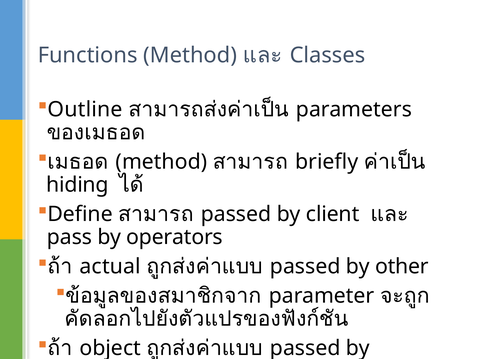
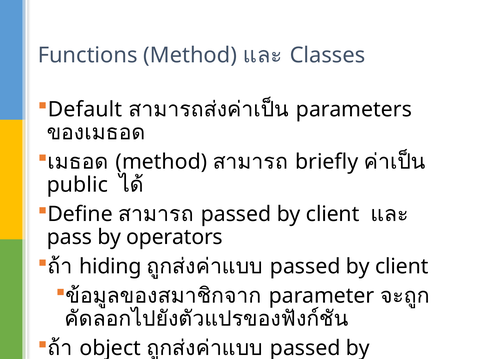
Outline: Outline -> Default (85, 109)
hiding: hiding -> public (77, 185)
actual: actual -> hiding (110, 267)
other: other -> client (402, 267)
